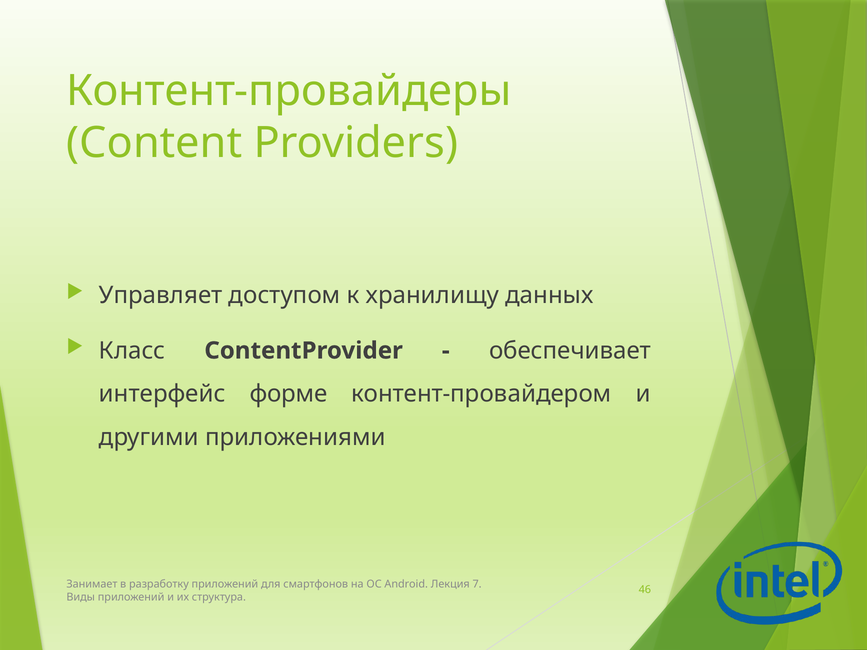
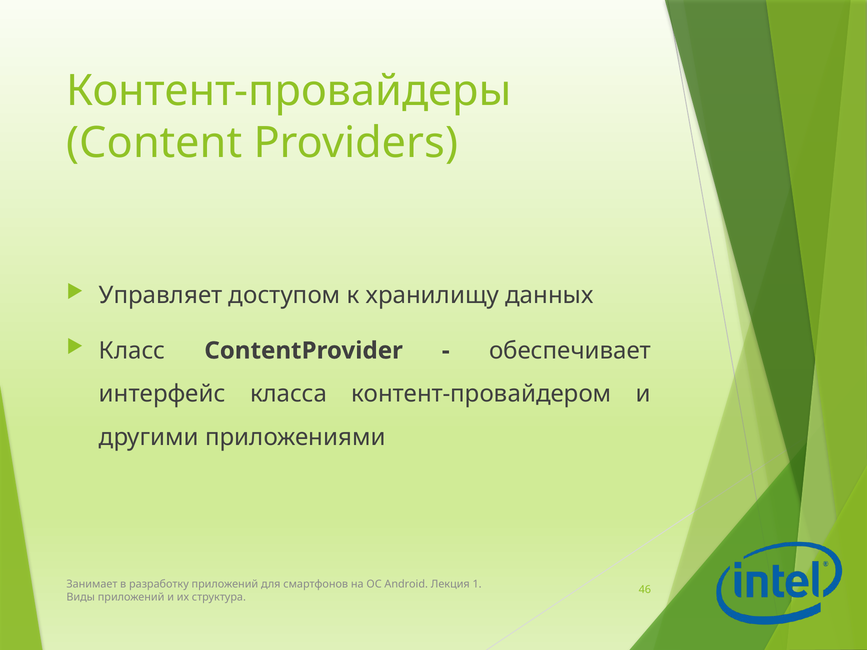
форме: форме -> класса (289, 394)
7: 7 -> 1 (477, 584)
